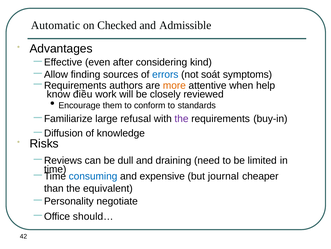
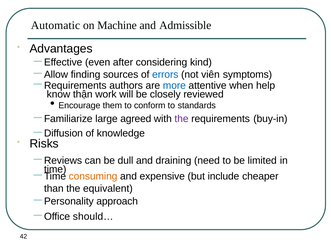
Checked: Checked -> Machine (117, 25)
soát: soát -> viên (210, 74)
more colour: orange -> blue (174, 85)
điều: điều -> thận (83, 94)
refusal: refusal -> agreed (136, 118)
consuming colour: blue -> orange (93, 176)
journal: journal -> include (223, 176)
negotiate: negotiate -> approach (117, 201)
